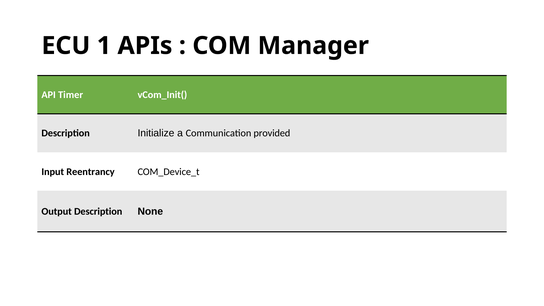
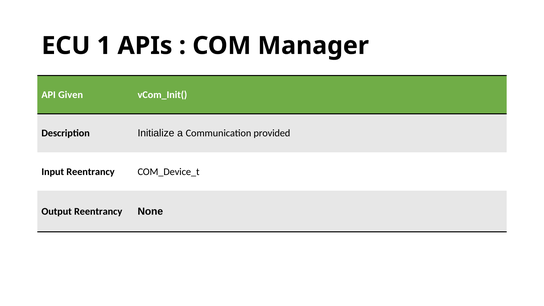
Timer: Timer -> Given (71, 95)
Output Description: Description -> Reentrancy (98, 211)
